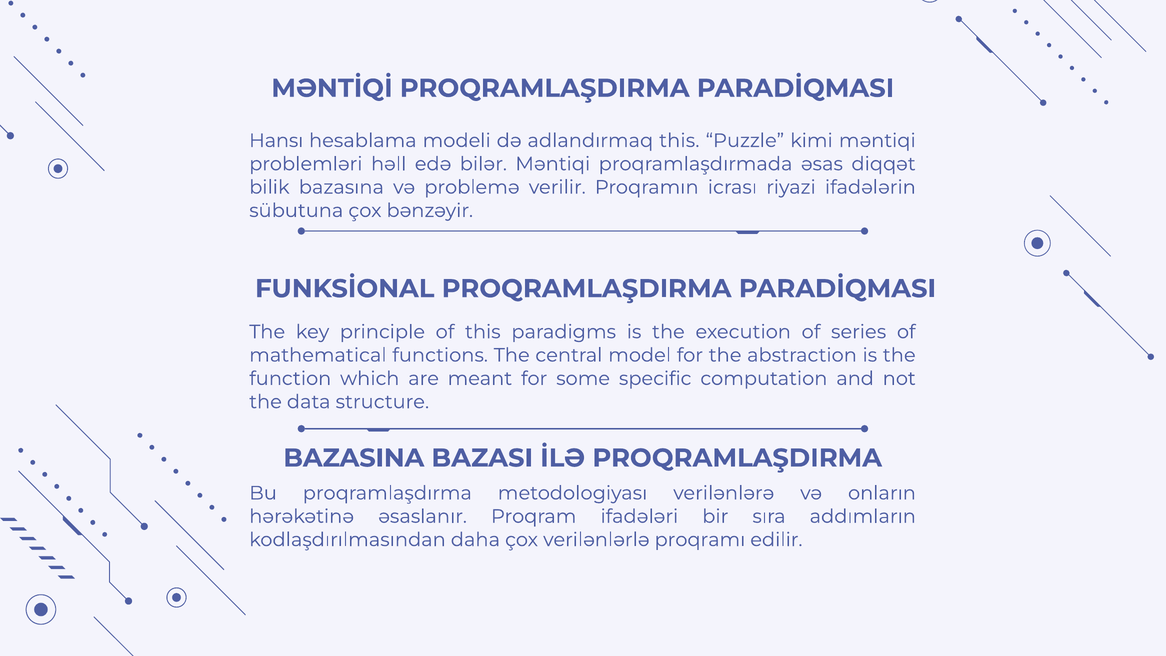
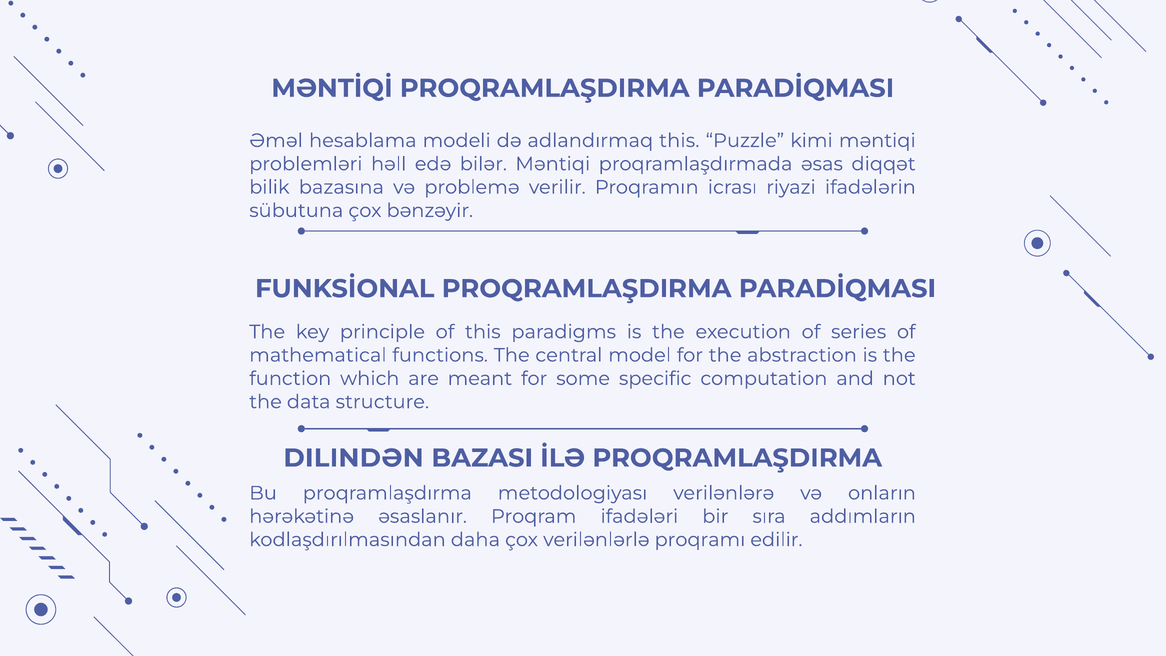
Hansı: Hansı -> Əməl (276, 141)
BAZASINA: BAZASINA -> DILINDƏN (354, 458)
